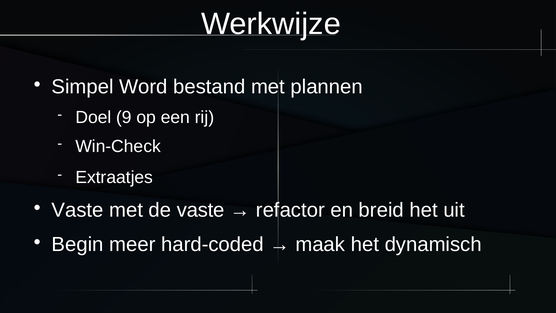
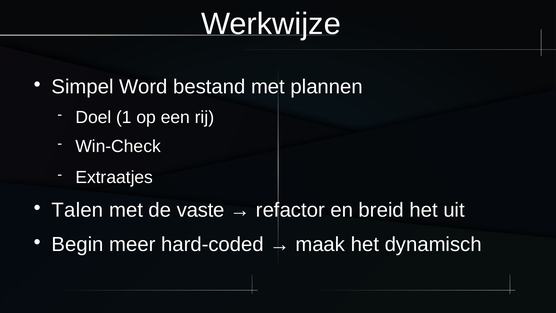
9: 9 -> 1 (124, 117)
Vaste: Vaste -> Talen (77, 210)
